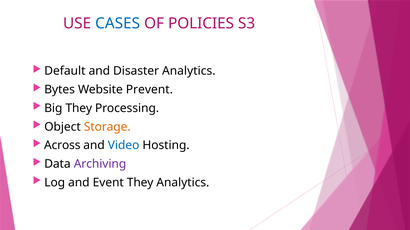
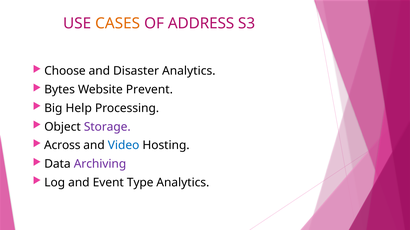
CASES colour: blue -> orange (118, 24)
POLICIES: POLICIES -> ADDRESS (201, 24)
Default: Default -> Choose (65, 71)
Big They: They -> Help (79, 108)
Storage colour: orange -> purple (107, 127)
Event They: They -> Type (140, 183)
